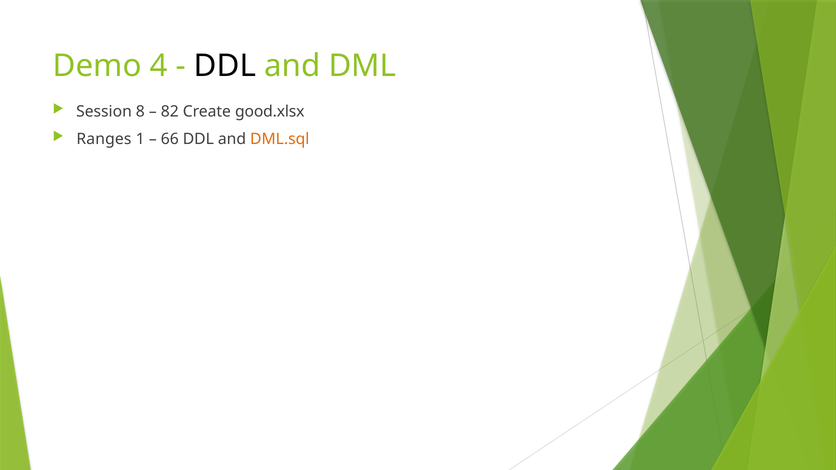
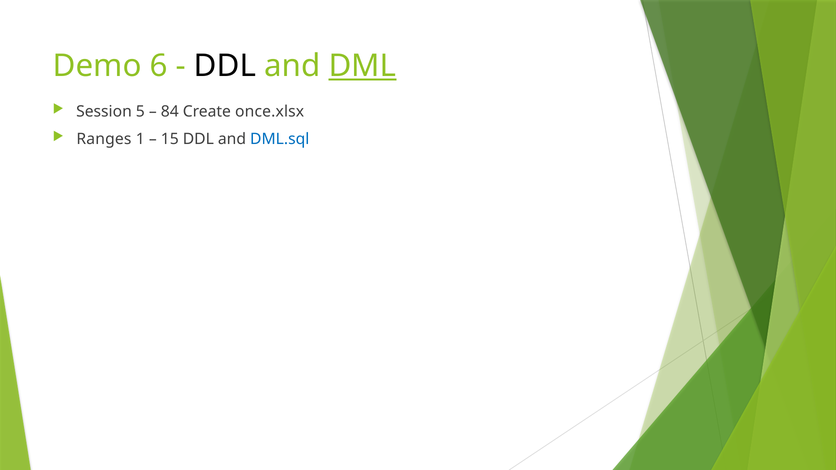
4: 4 -> 6 (159, 66)
DML underline: none -> present (362, 66)
8: 8 -> 5 (140, 112)
82: 82 -> 84 (170, 112)
good.xlsx: good.xlsx -> once.xlsx (270, 112)
66: 66 -> 15 (170, 139)
DML.sql colour: orange -> blue (280, 139)
